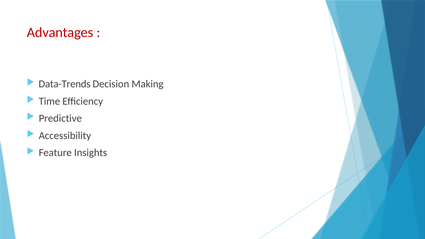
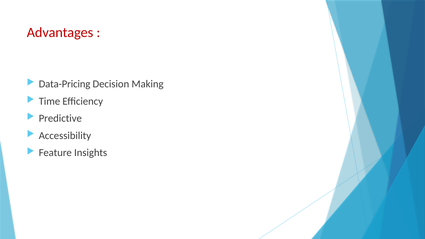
Data-Trends: Data-Trends -> Data-Pricing (65, 84)
